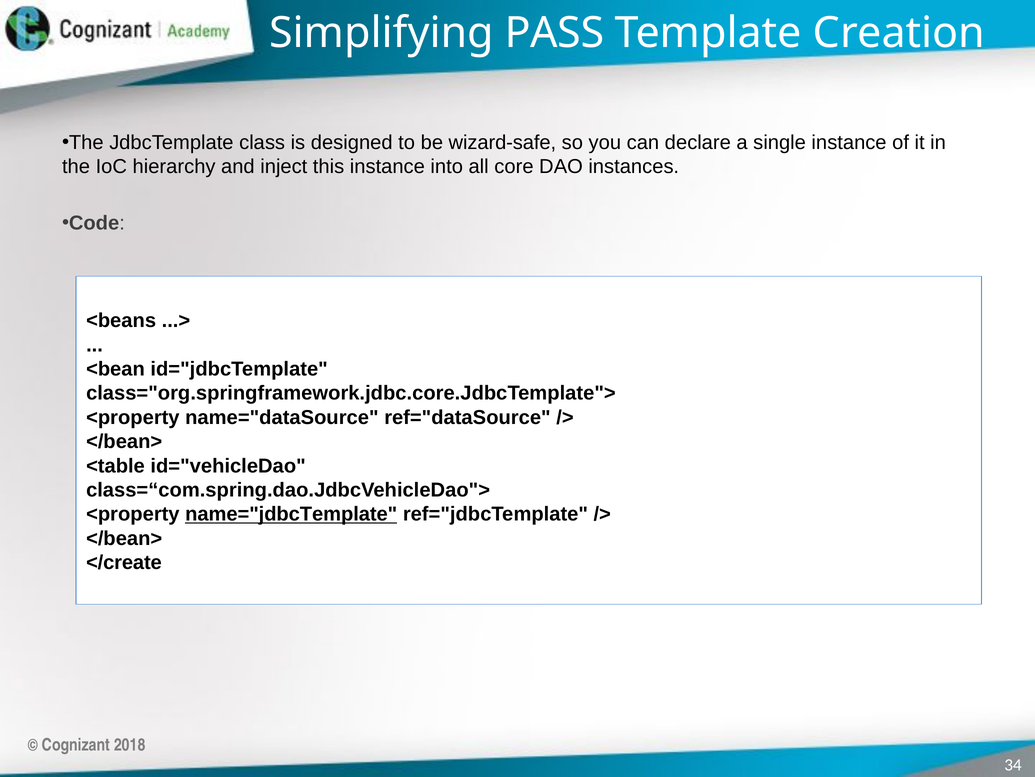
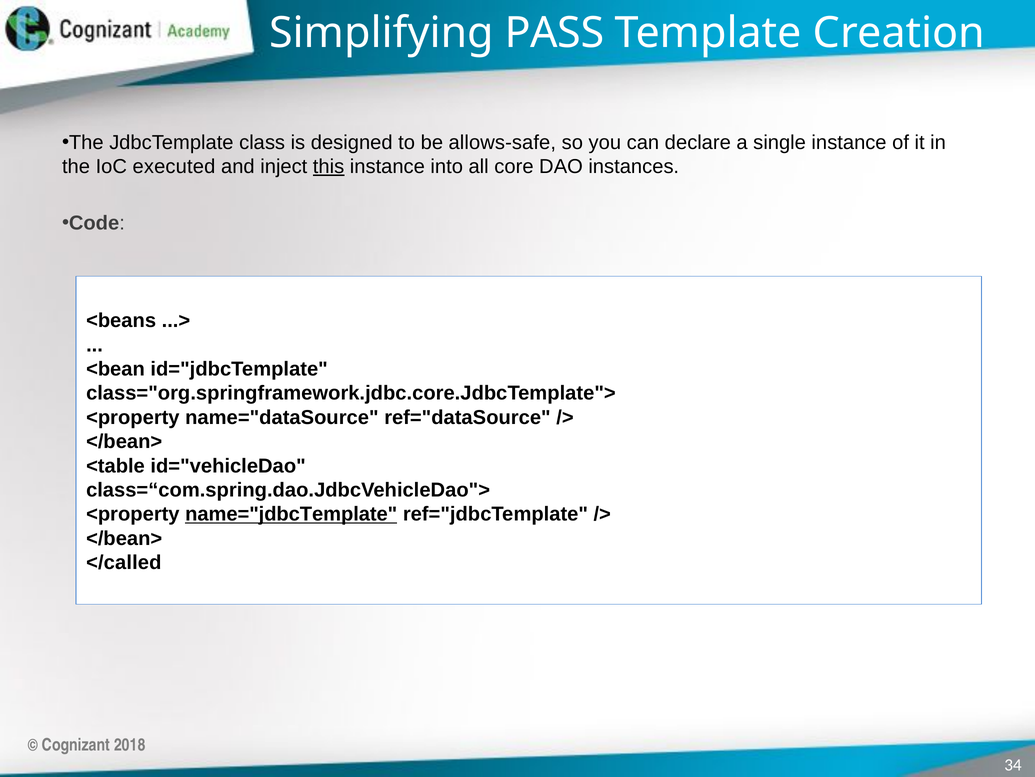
wizard-safe: wizard-safe -> allows-safe (502, 142)
hierarchy: hierarchy -> executed (174, 166)
this underline: none -> present (329, 166)
</create: </create -> </called (124, 562)
